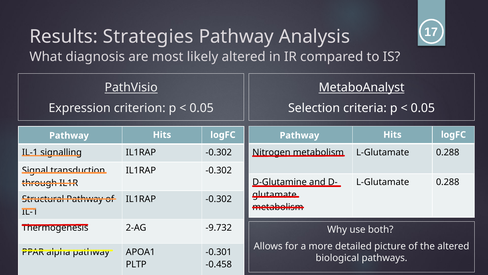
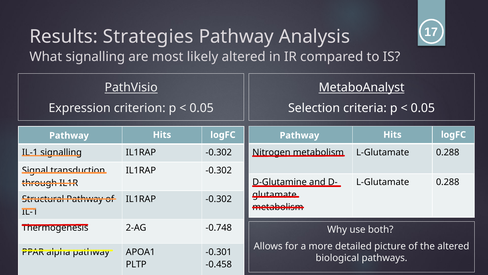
What diagnosis: diagnosis -> signalling (95, 57)
-9.732: -9.732 -> -0.748 (219, 227)
